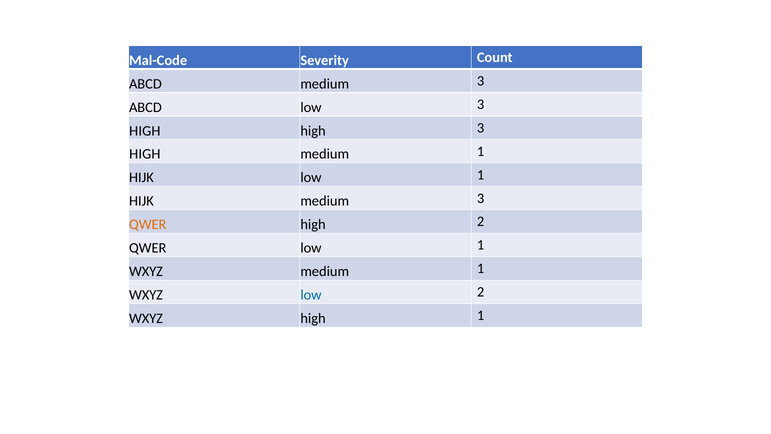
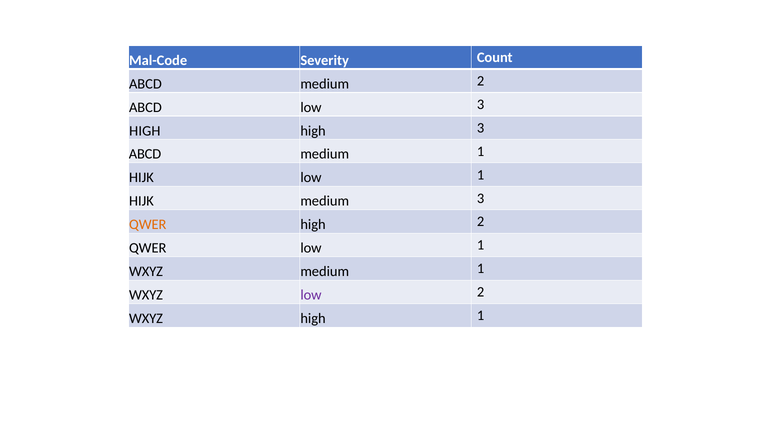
ABCD medium 3: 3 -> 2 (481, 81)
HIGH: HIGH -> ABCD (145, 154)
low colour: blue -> purple (311, 295)
